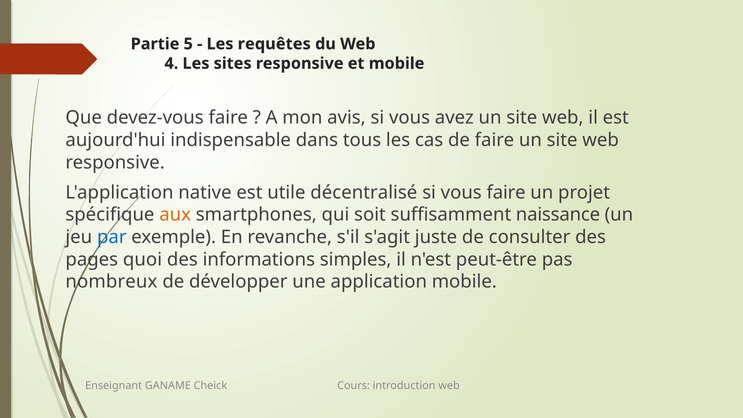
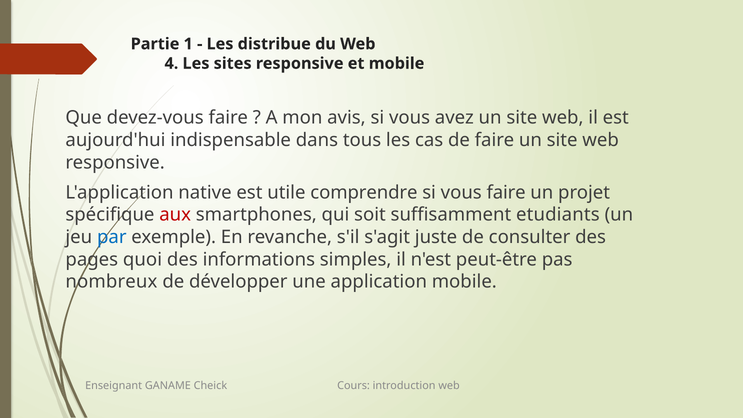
5: 5 -> 1 (188, 44)
requêtes: requêtes -> distribue (274, 44)
décentralisé: décentralisé -> comprendre (364, 192)
aux colour: orange -> red (175, 215)
naissance: naissance -> etudiants (558, 215)
